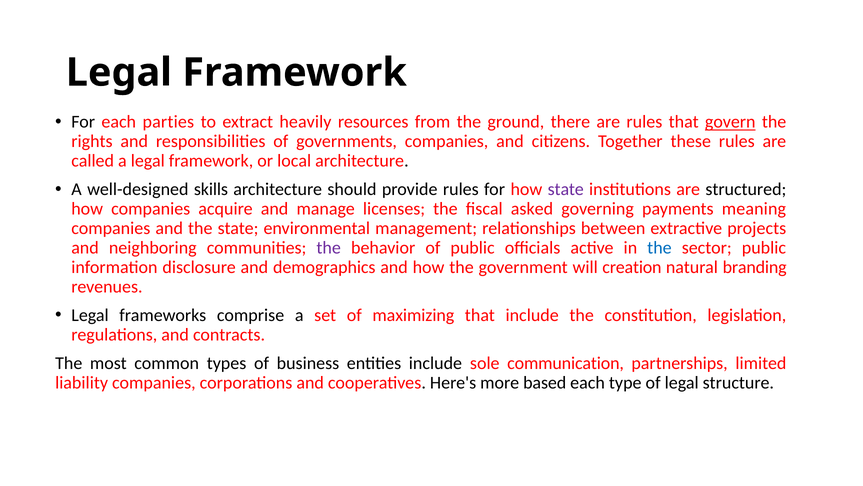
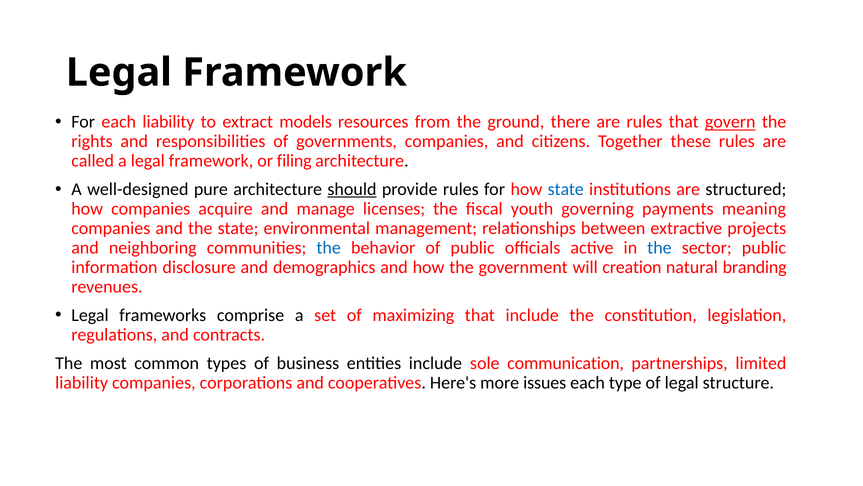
each parties: parties -> liability (168, 122)
heavily: heavily -> models (306, 122)
local: local -> filing (294, 161)
skills: skills -> pure (211, 189)
should underline: none -> present (352, 189)
state colour: purple -> blue (566, 189)
asked: asked -> youth (532, 209)
the colour: purple -> blue (329, 248)
based: based -> issues (545, 382)
